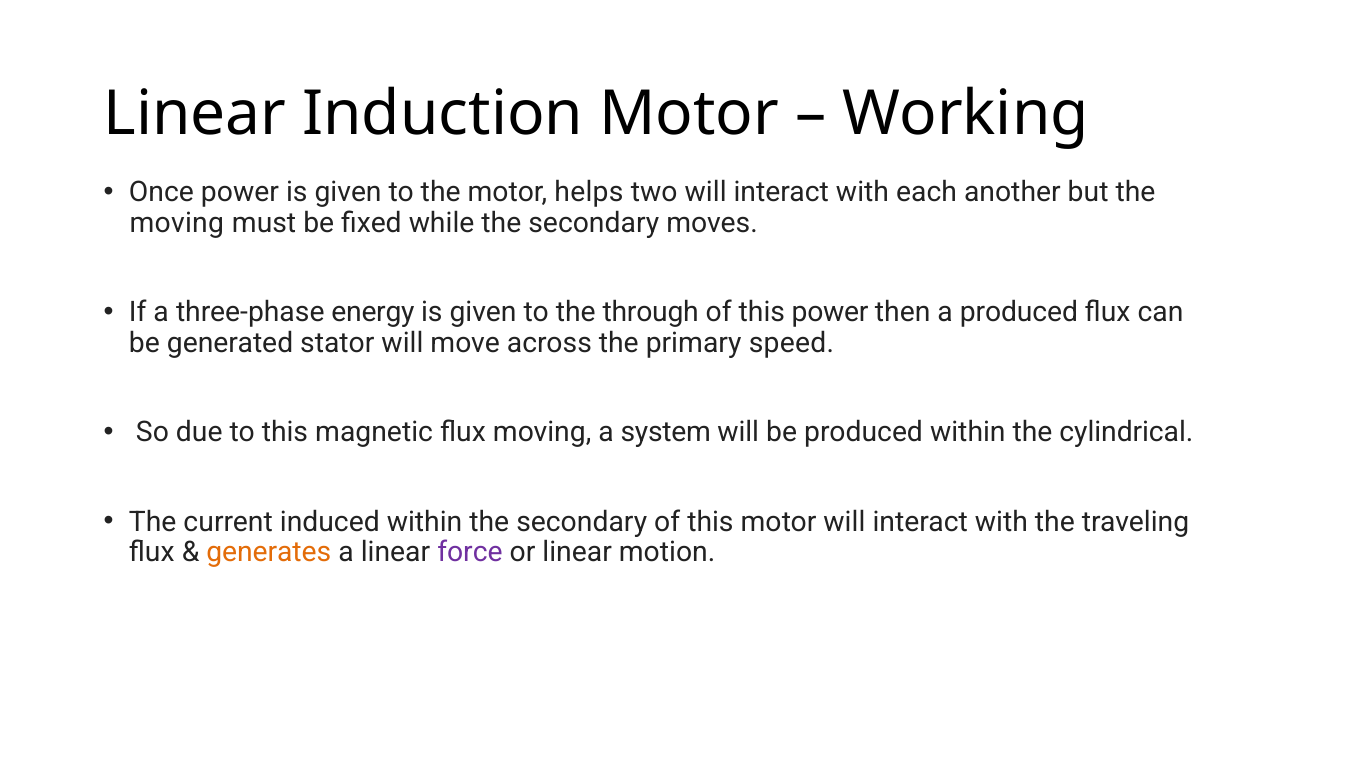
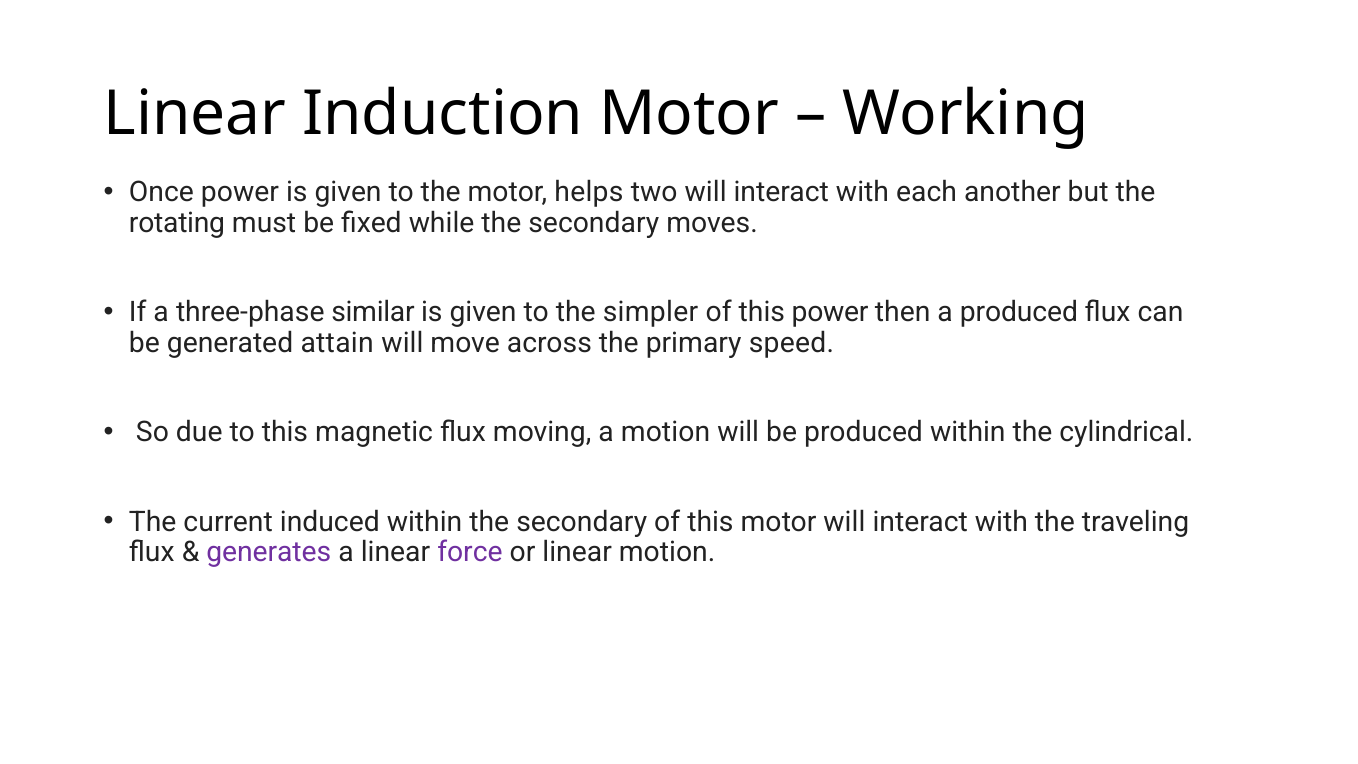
moving: moving -> rotating (177, 223)
energy: energy -> similar (373, 312)
through: through -> simpler (650, 312)
stator: stator -> attain (337, 343)
a system: system -> motion (666, 432)
generates colour: orange -> purple (269, 552)
